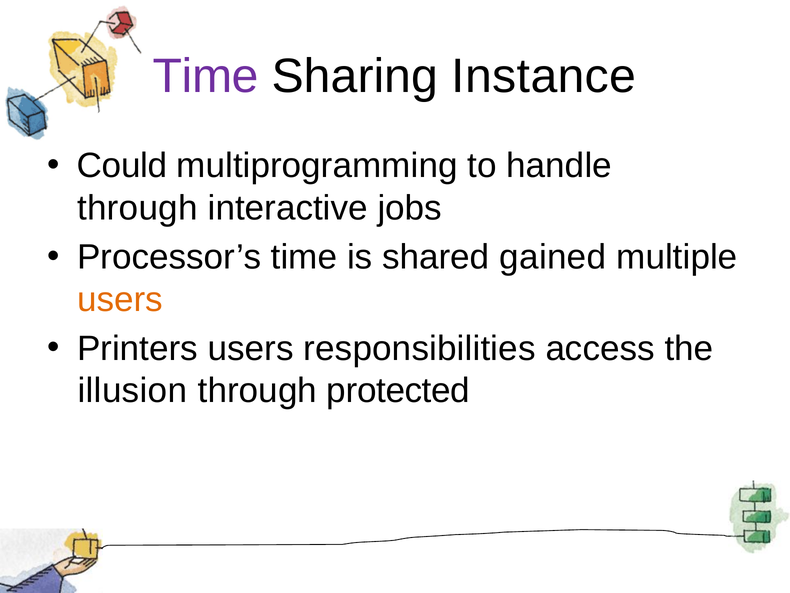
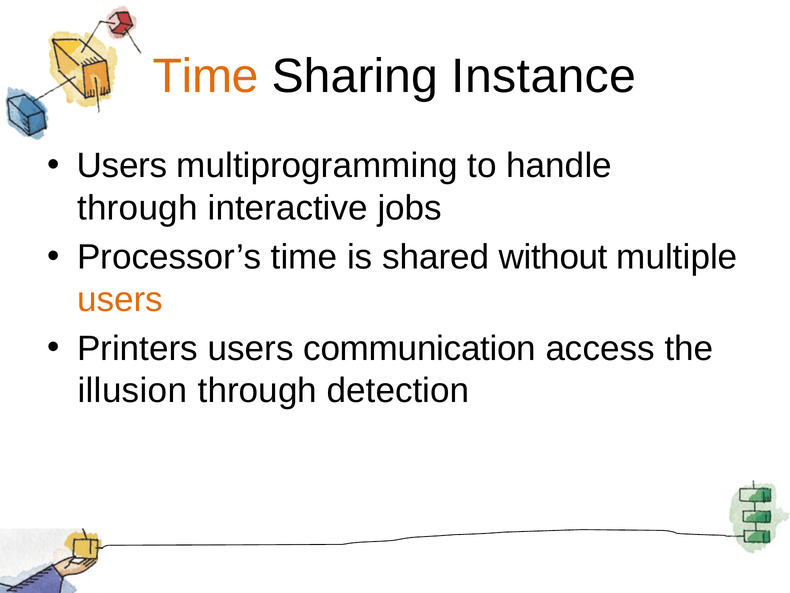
Time colour: purple -> orange (206, 76)
Could: Could -> Users (122, 166)
gained: gained -> without (553, 257)
responsibilities: responsibilities -> communication (420, 348)
protected: protected -> detection (398, 391)
